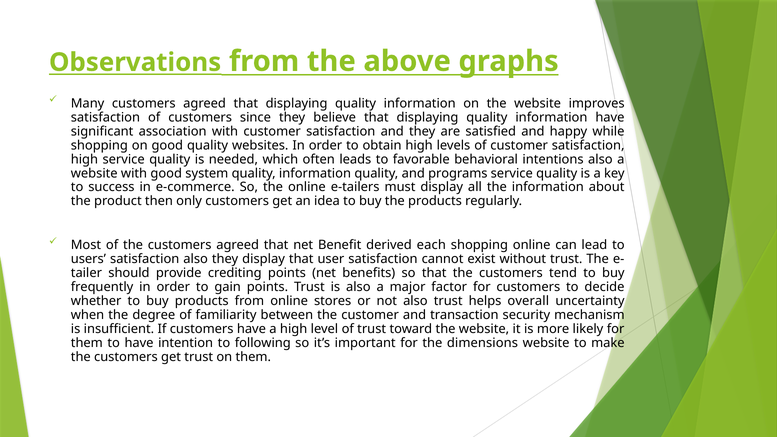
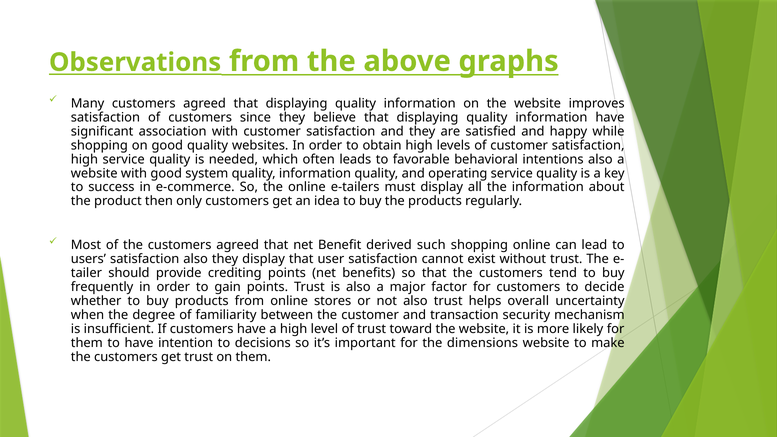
programs: programs -> operating (458, 173)
each: each -> such (431, 245)
following: following -> decisions (263, 343)
